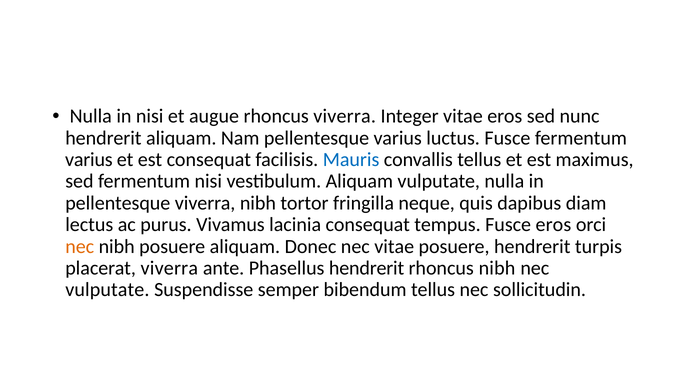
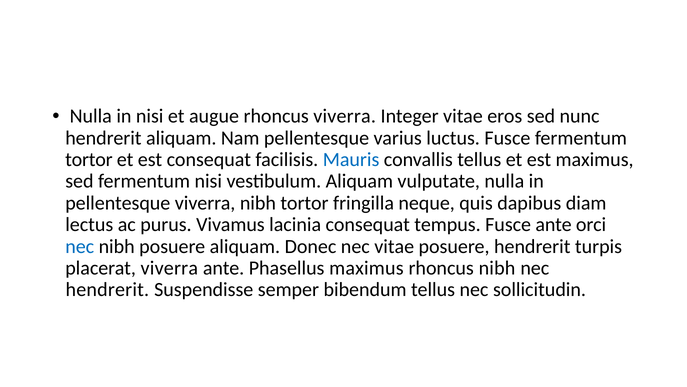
varius: varius -> tortor (89, 159)
Fusce eros: eros -> ante (554, 224)
nec colour: orange -> blue (80, 246)
Phasellus hendrerit: hendrerit -> maximus (366, 268)
vulputate: vulputate -> hendrerit (107, 289)
